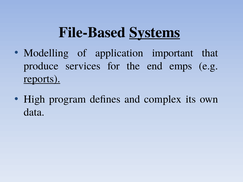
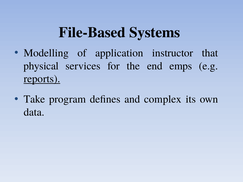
Systems underline: present -> none (155, 32)
important: important -> instructor (173, 53)
produce: produce -> physical (41, 66)
High: High -> Take (34, 99)
